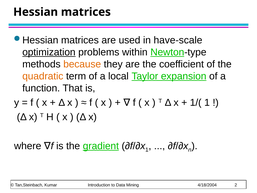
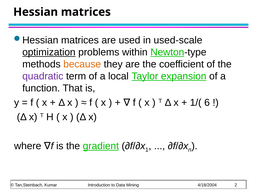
have-scale: have-scale -> used-scale (178, 40)
quadratic colour: orange -> purple (43, 76)
1/( 1: 1 -> 6 (207, 102)
